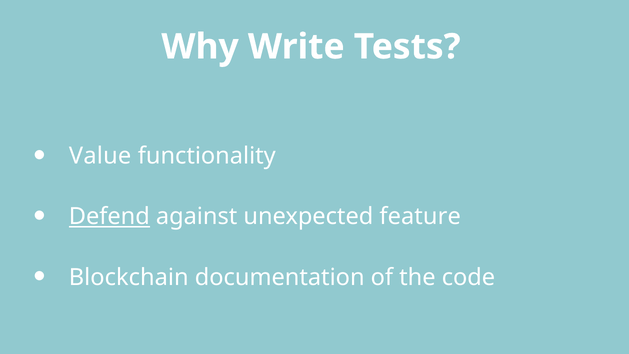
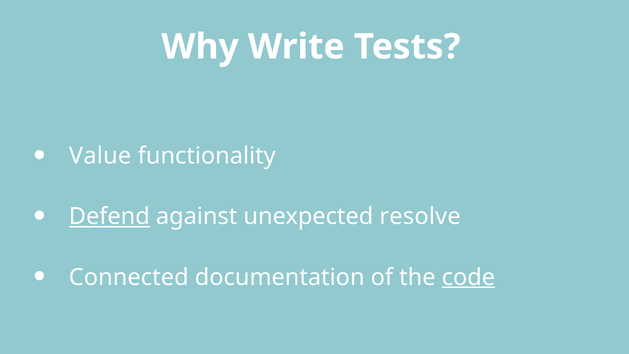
feature: feature -> resolve (420, 217)
Blockchain: Blockchain -> Connected (129, 277)
code underline: none -> present (468, 277)
